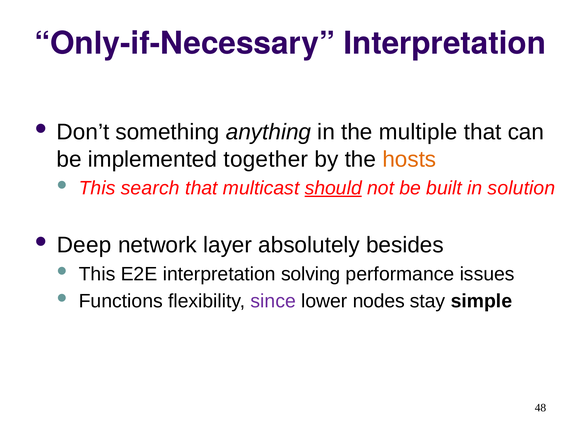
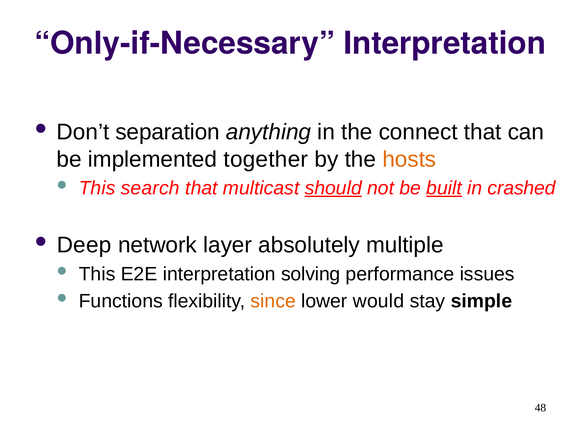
something: something -> separation (168, 132)
multiple: multiple -> connect (418, 132)
built underline: none -> present (444, 188)
solution: solution -> crashed (522, 188)
besides: besides -> multiple (405, 245)
since colour: purple -> orange (273, 301)
nodes: nodes -> would (379, 301)
